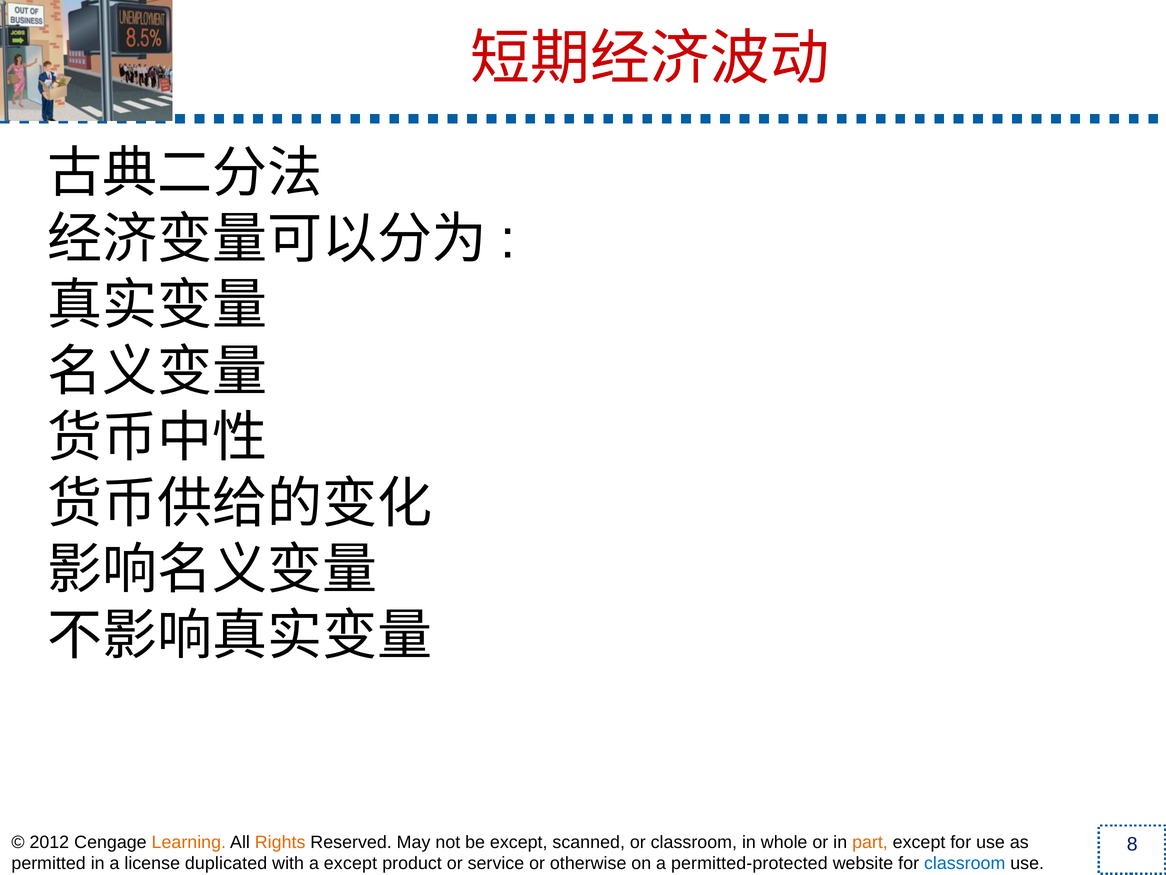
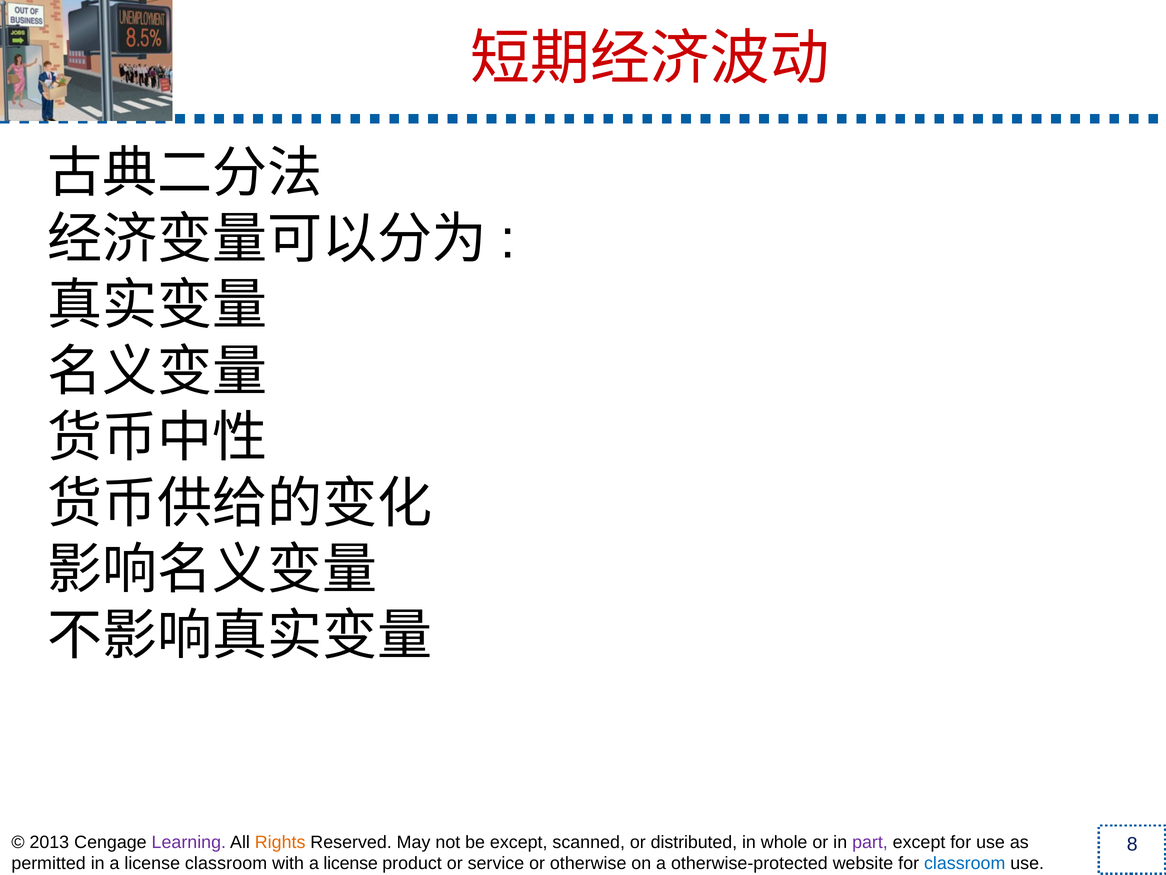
2012: 2012 -> 2013 (49, 842)
Learning colour: orange -> purple (189, 842)
or classroom: classroom -> distributed (694, 842)
part colour: orange -> purple (870, 842)
license duplicated: duplicated -> classroom (226, 863)
with a except: except -> license (351, 863)
permitted-protected: permitted-protected -> otherwise-protected (749, 863)
